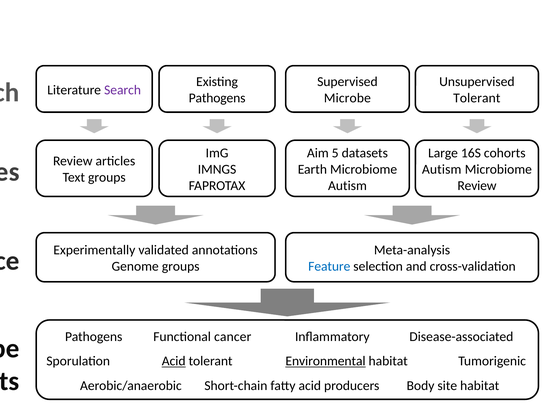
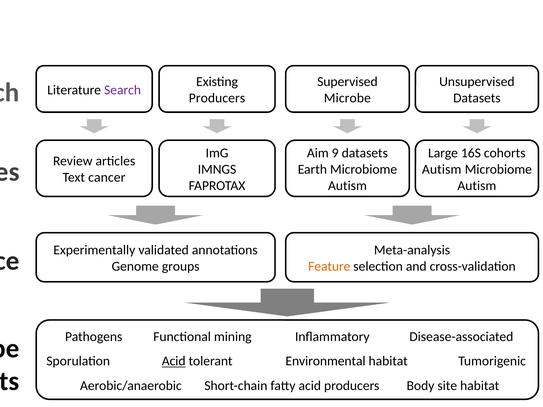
Pathogens: Pathogens -> Producers (217, 98)
Tolerant: Tolerant -> Datasets (477, 98)
5: 5 -> 9 (335, 153)
Text groups: groups -> cancer (107, 178)
Review: Review -> Autism (477, 186)
Feature colour: blue -> orange (329, 266)
cancer: cancer -> mining (233, 337)
Environmental underline: present -> none (326, 361)
